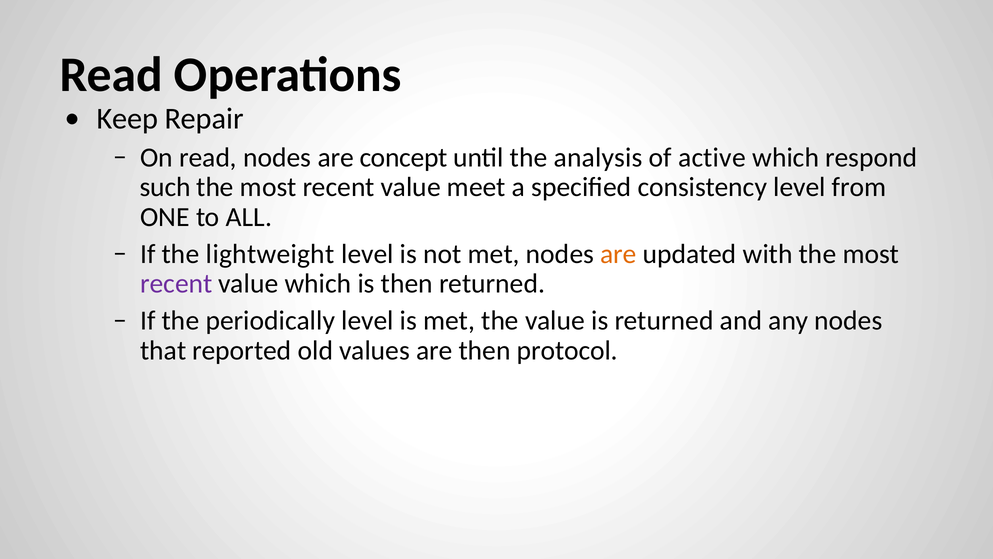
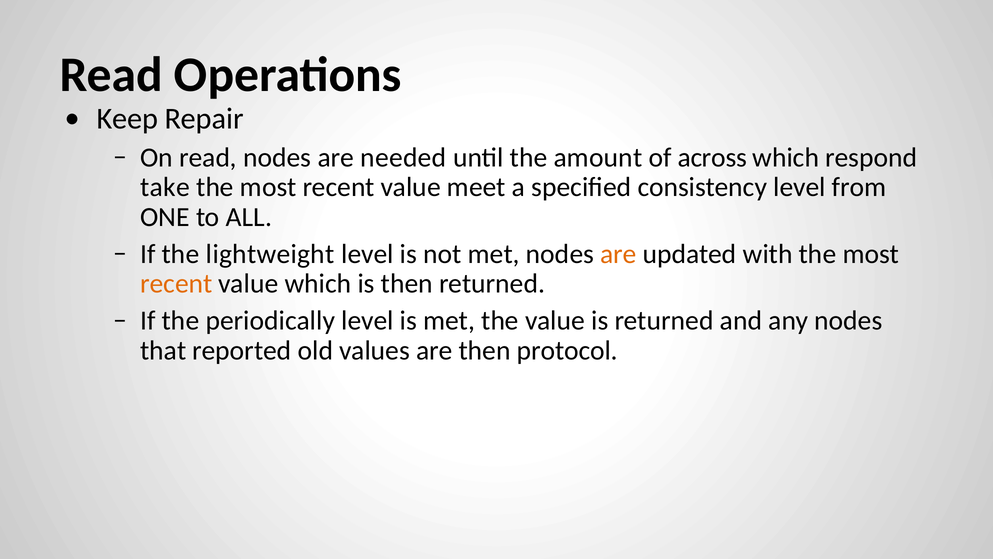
concept: concept -> needed (403, 157)
analysis: analysis -> amount (598, 157)
active: active -> across (712, 157)
such: such -> take (165, 187)
recent colour: purple -> orange (176, 284)
